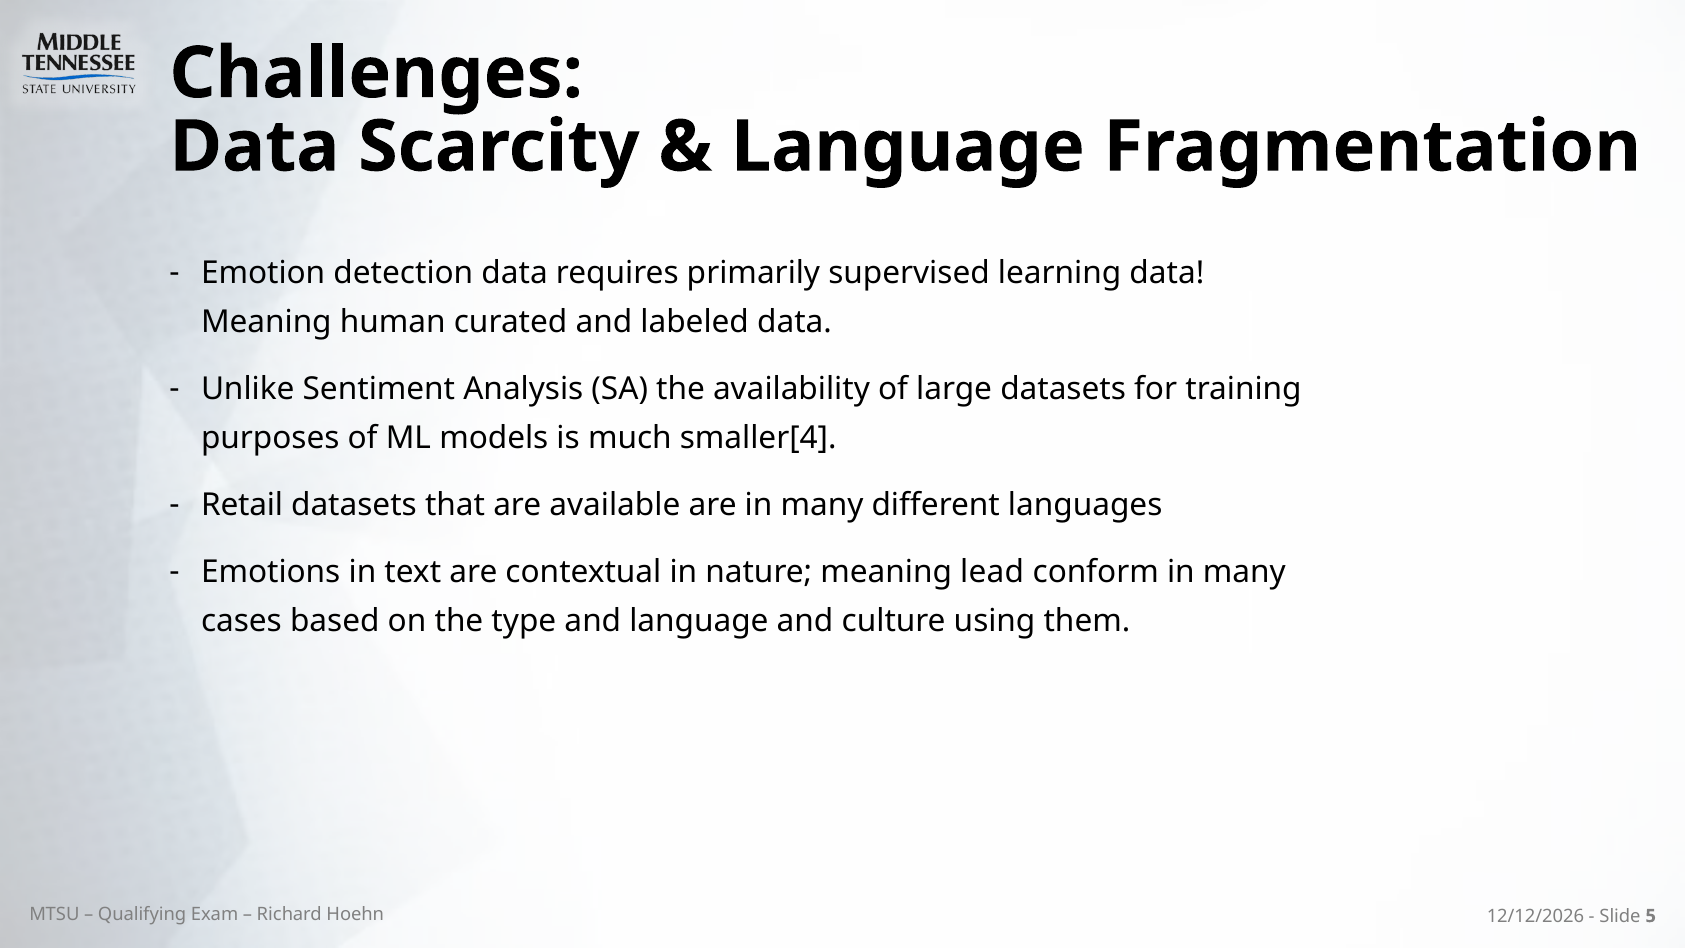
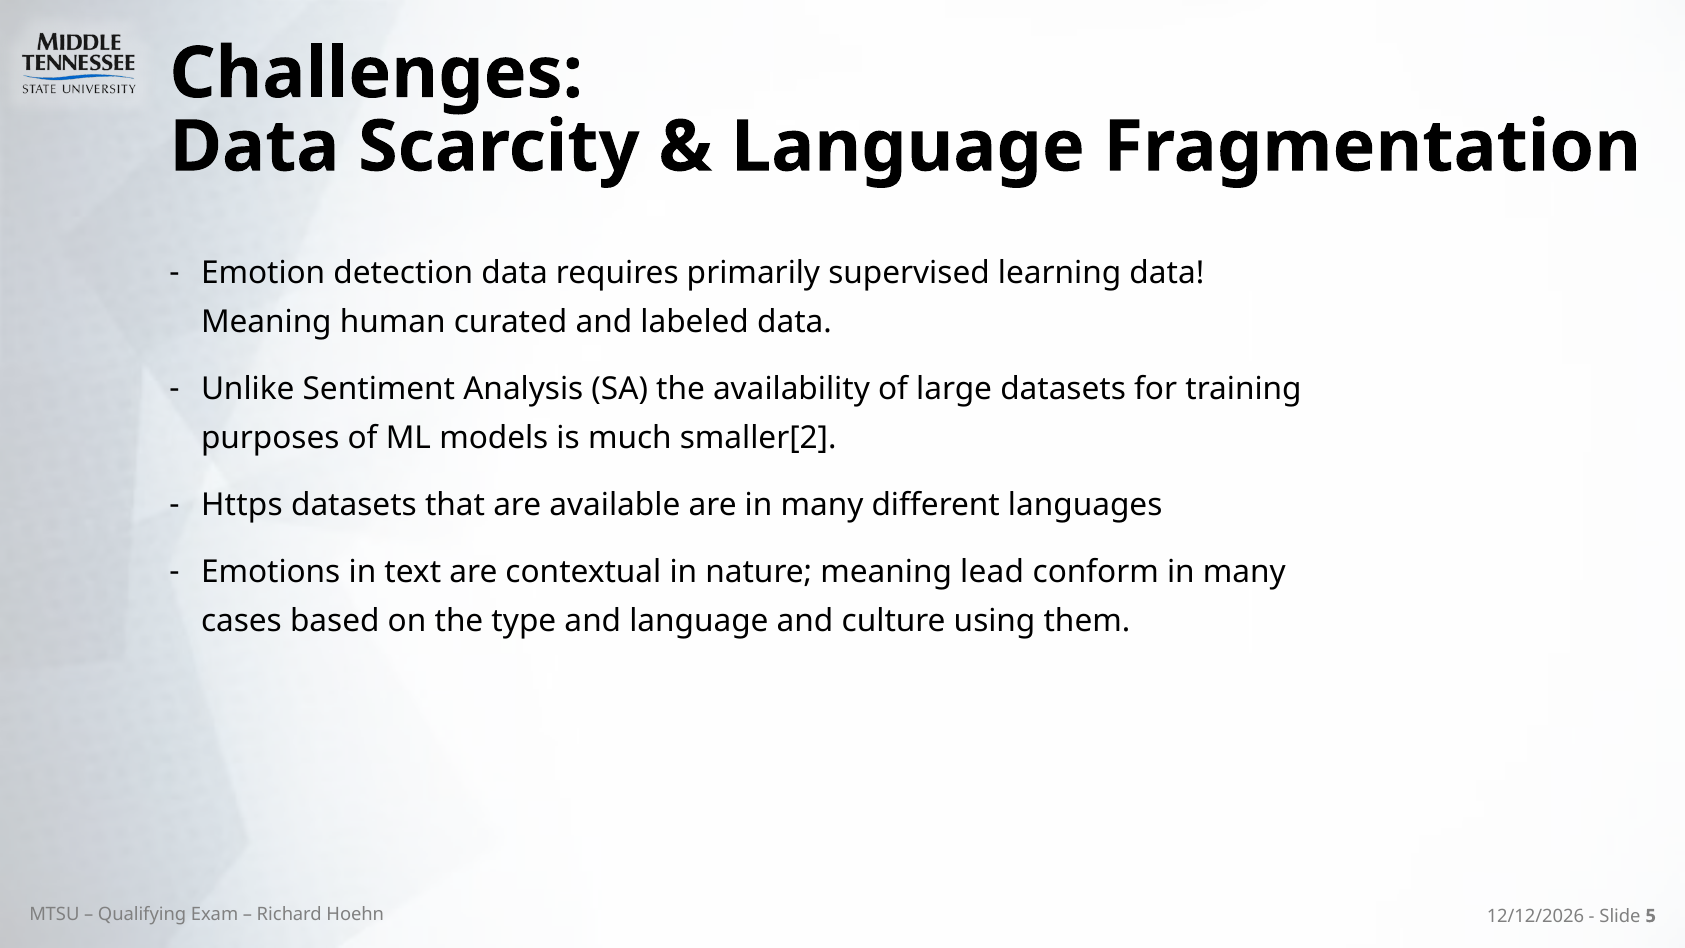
smaller[4: smaller[4 -> smaller[2 (758, 438)
Retail: Retail -> Https (242, 505)
